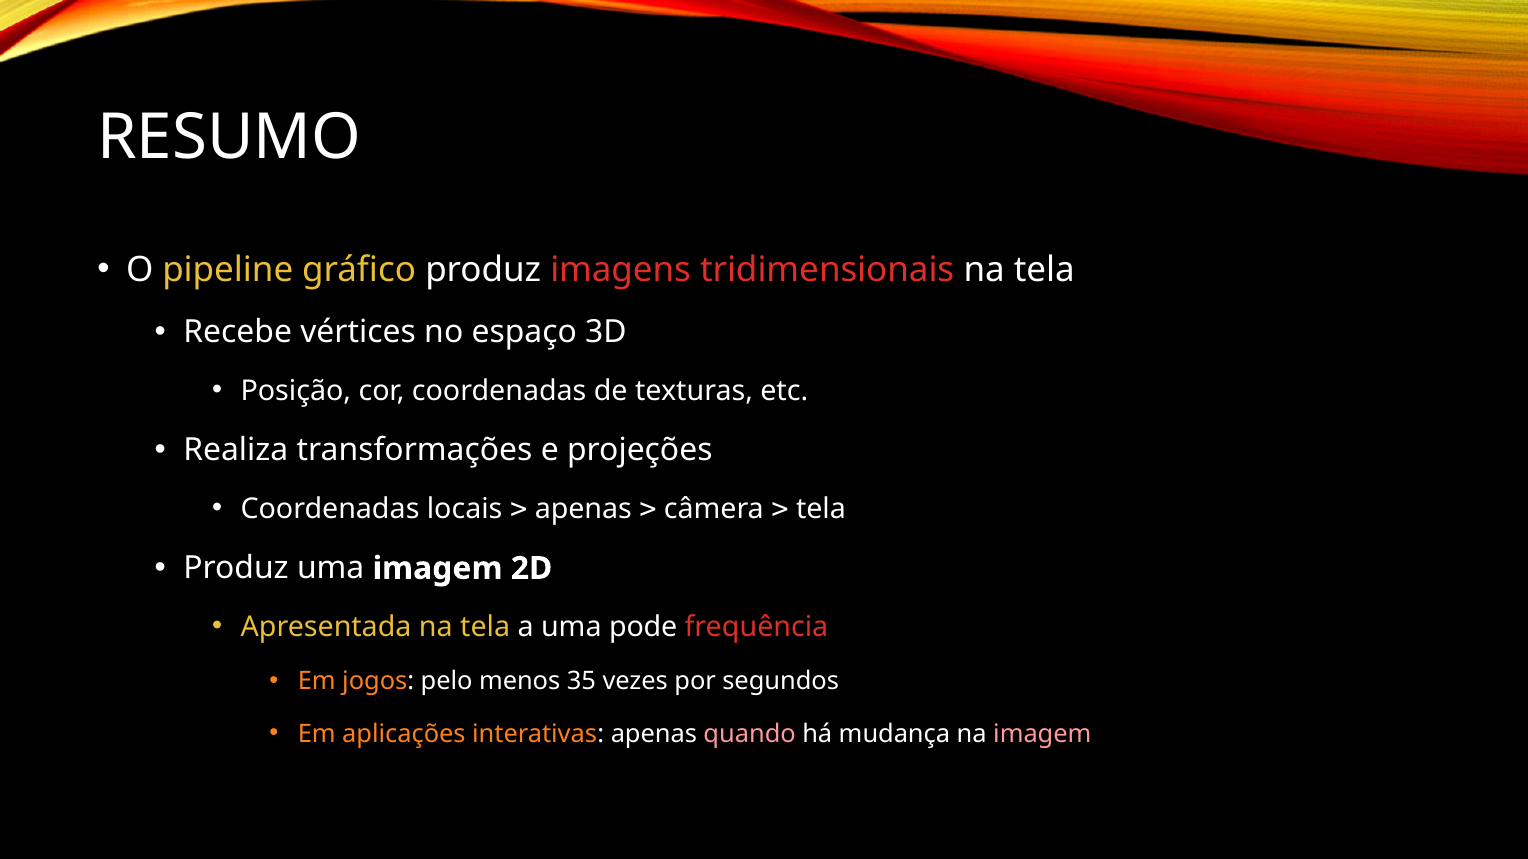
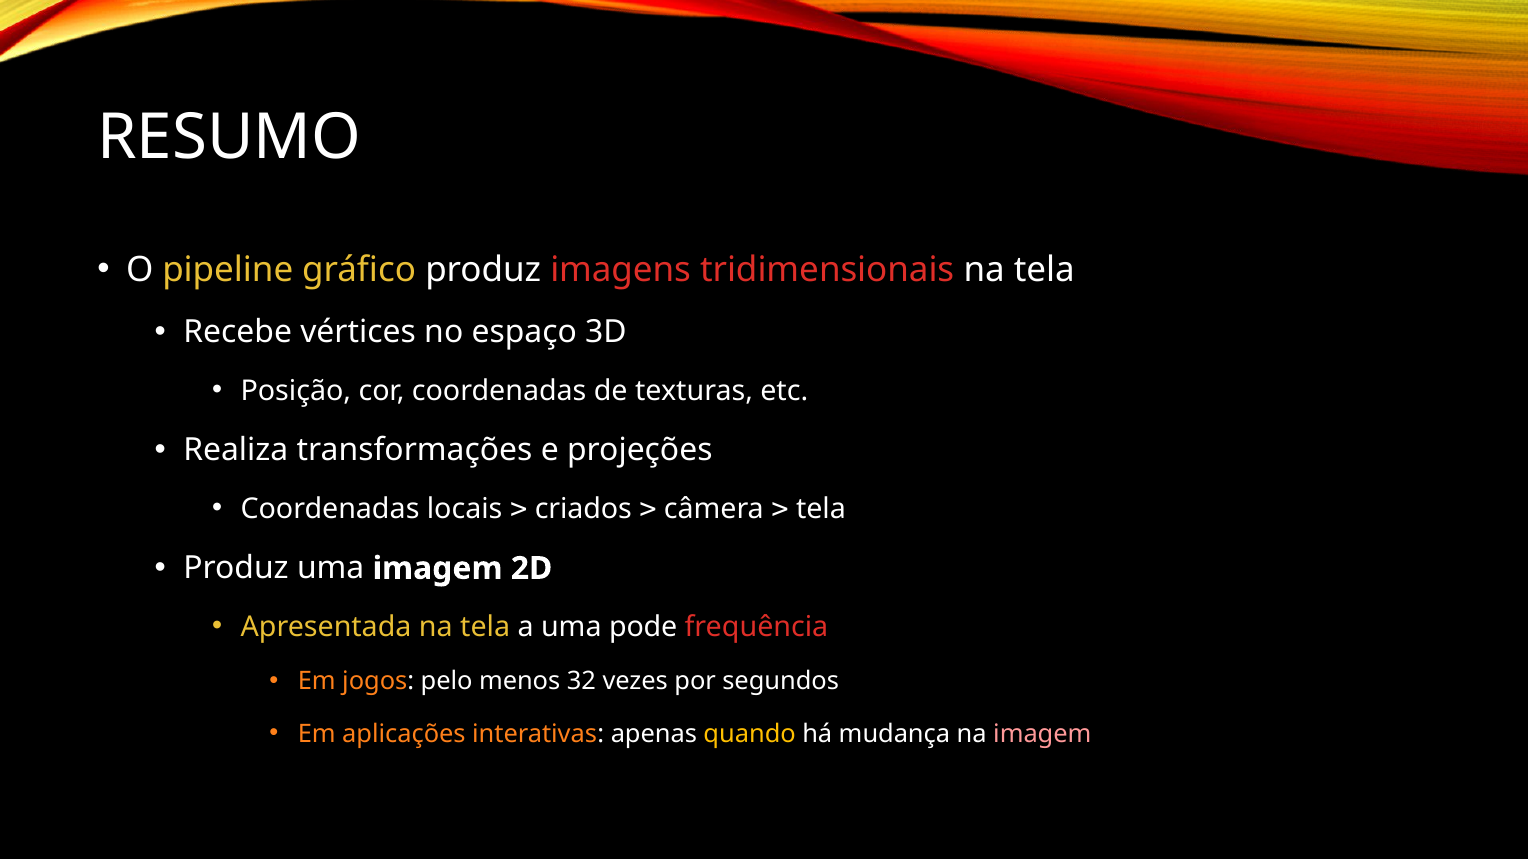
apenas: apenas -> criados (583, 509)
35: 35 -> 32 (581, 682)
quando colour: pink -> yellow (750, 734)
